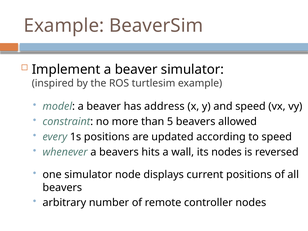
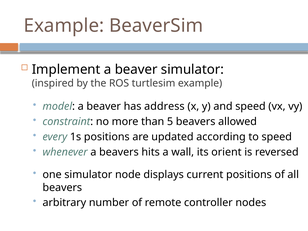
its nodes: nodes -> orient (226, 152)
